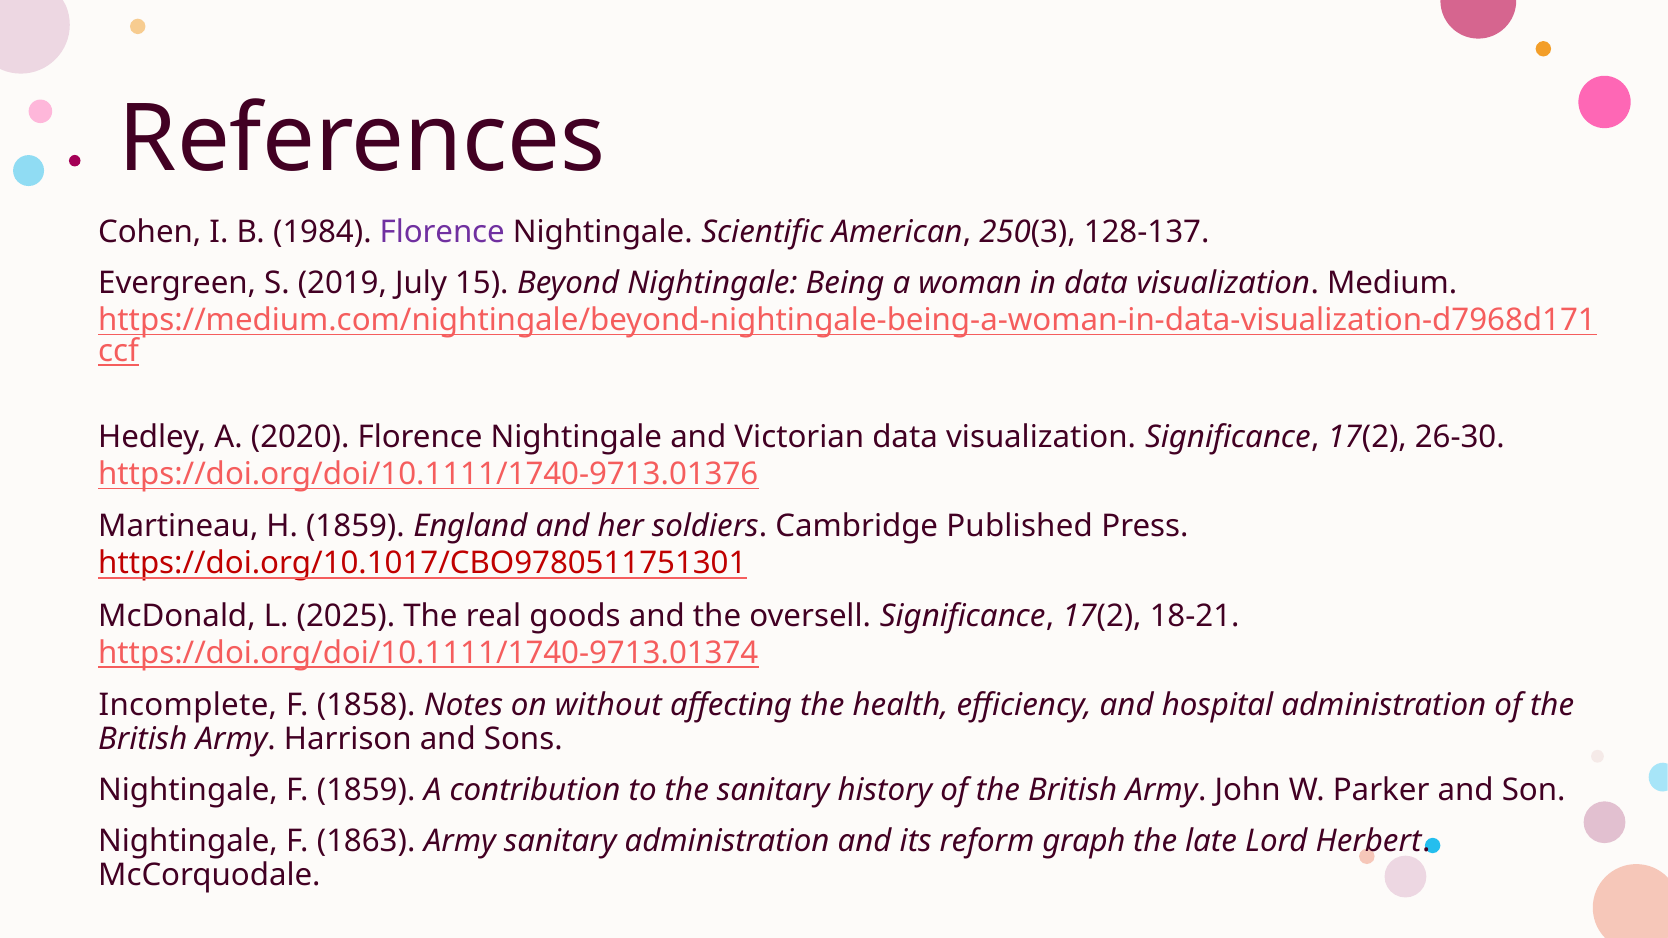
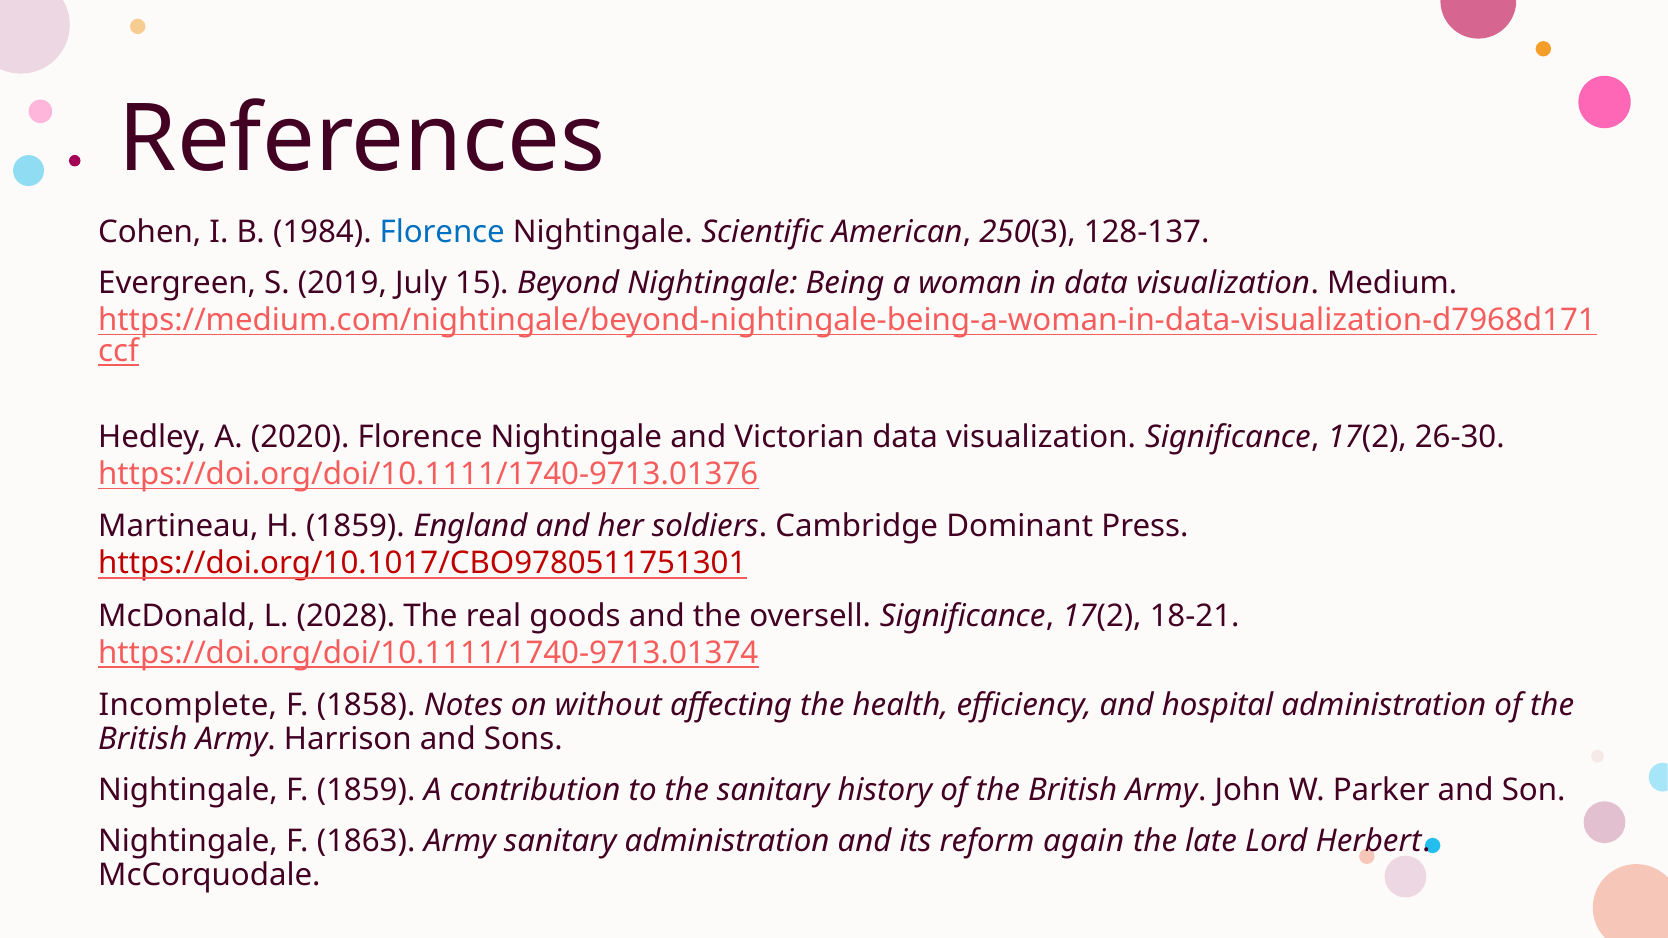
Florence colour: purple -> blue (442, 232)
Published: Published -> Dominant (1020, 526)
2025: 2025 -> 2028 (346, 616)
graph: graph -> again (1084, 842)
